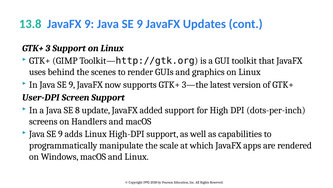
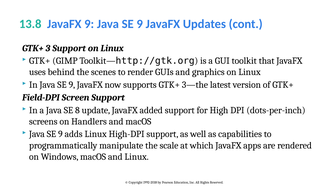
User-DPI: User-DPI -> Field-DPI (41, 97)
